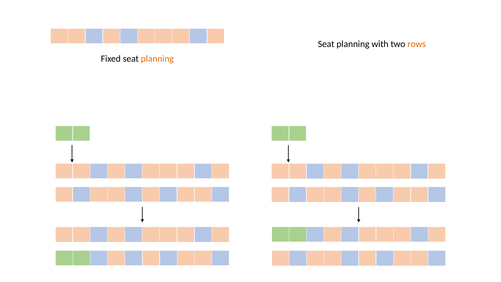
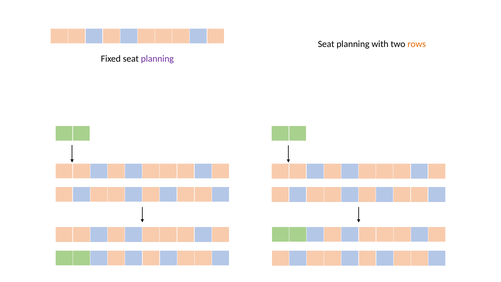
planning colour: orange -> purple (157, 59)
